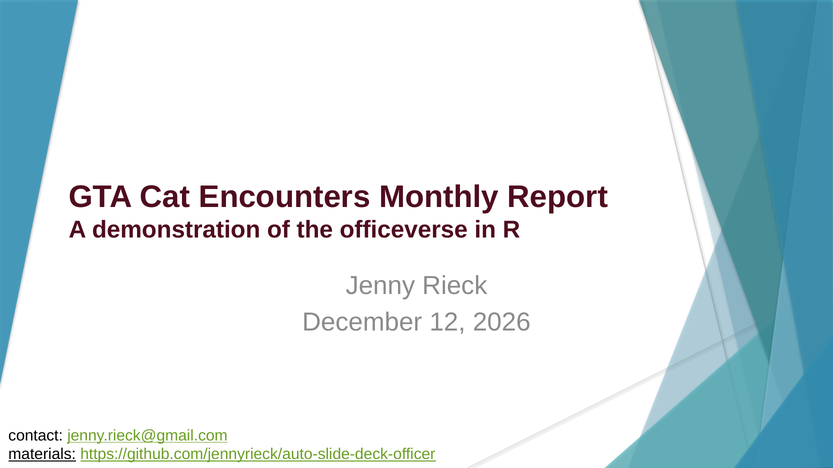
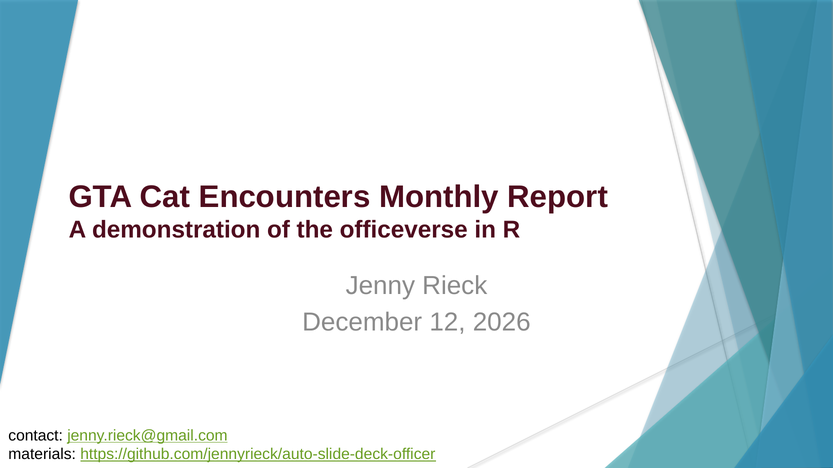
materials underline: present -> none (42, 455)
